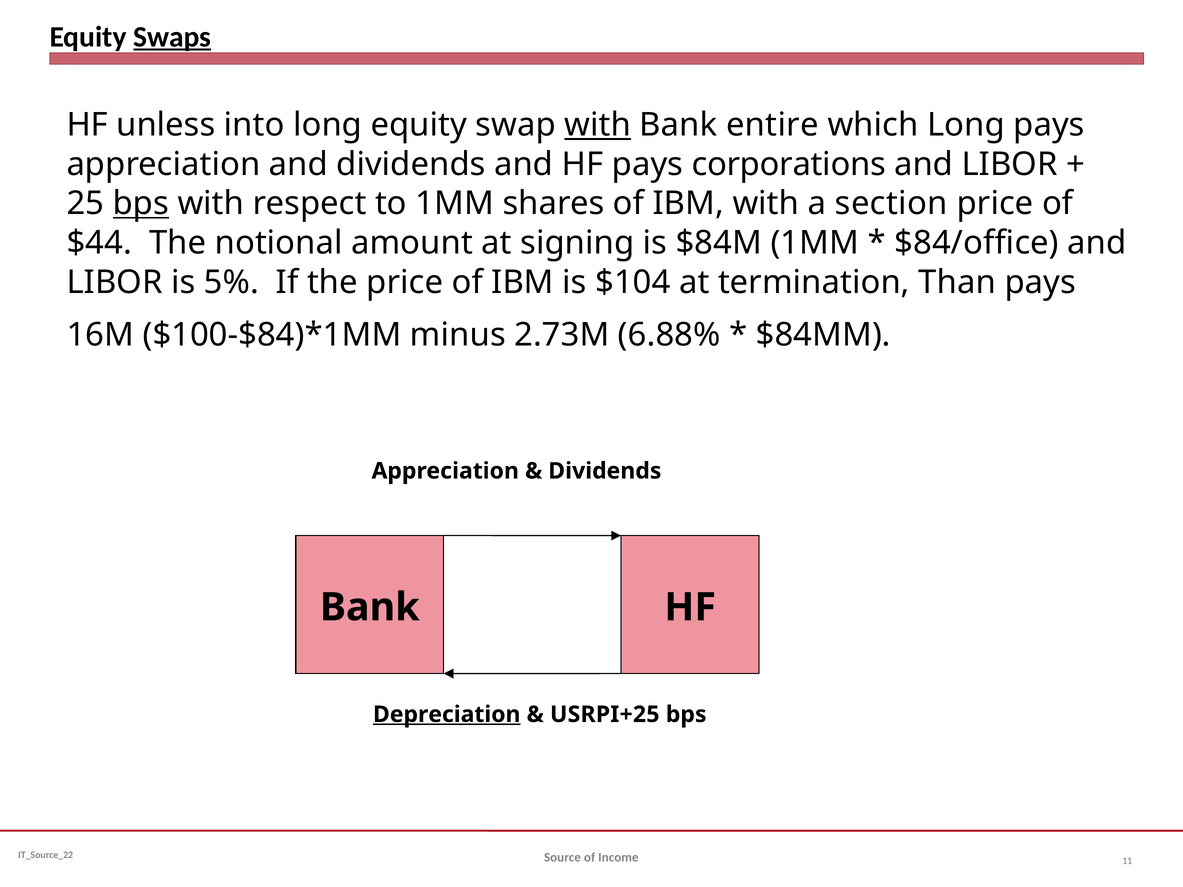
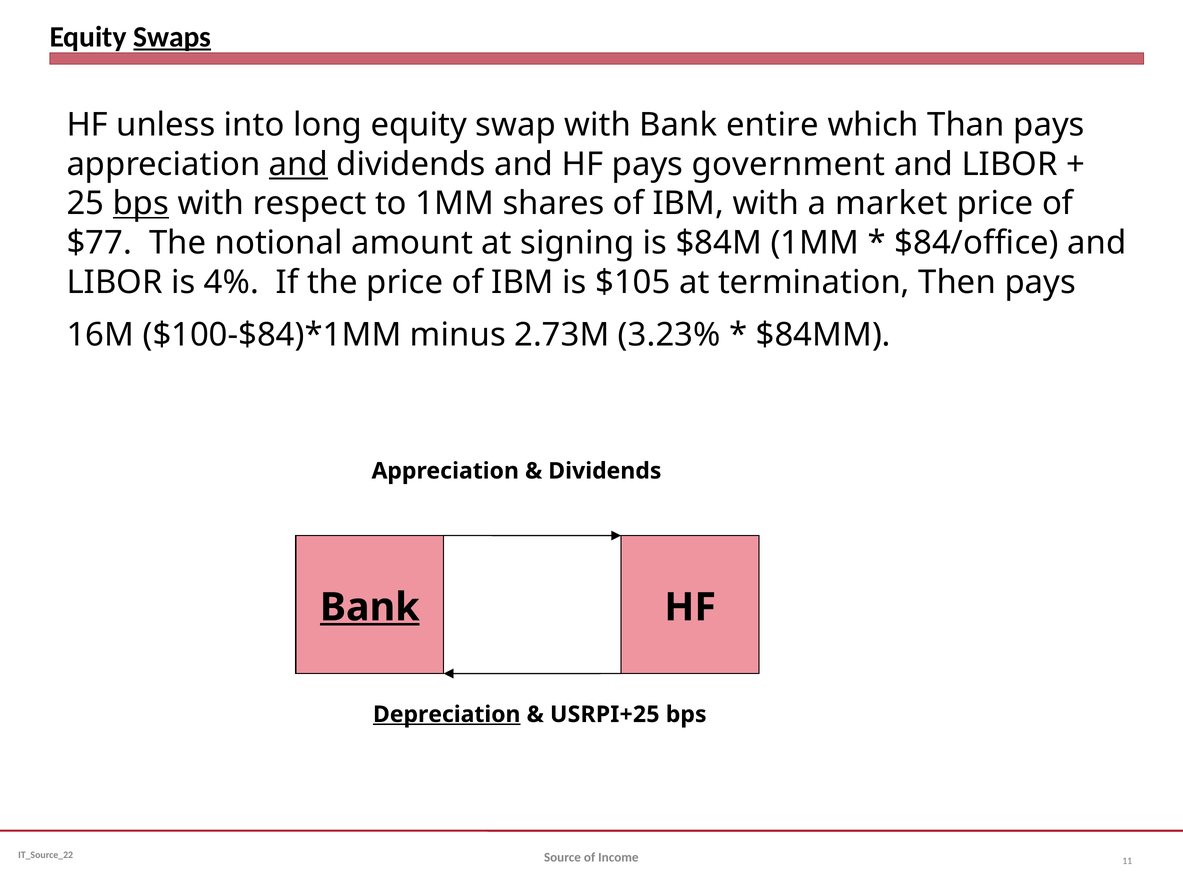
with underline: present -> none (598, 125)
which Long: Long -> Than (966, 125)
and underline: none -> present (298, 164)
corporations: corporations -> government (788, 164)
section: section -> market (891, 204)
$44: $44 -> $77 (99, 243)
5%: 5% -> 4% (231, 283)
$104: $104 -> $105 (633, 283)
Than: Than -> Then (957, 283)
6.88%: 6.88% -> 3.23% (669, 335)
Bank underline: none -> present (370, 607)
